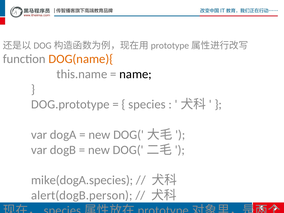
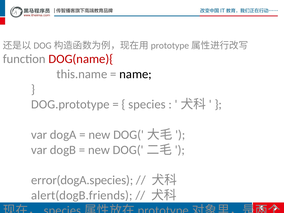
DOG(name){ colour: orange -> red (81, 59)
mike(dogA.species: mike(dogA.species -> error(dogA.species (82, 180)
alert(dogB.person: alert(dogB.person -> alert(dogB.friends (82, 195)
